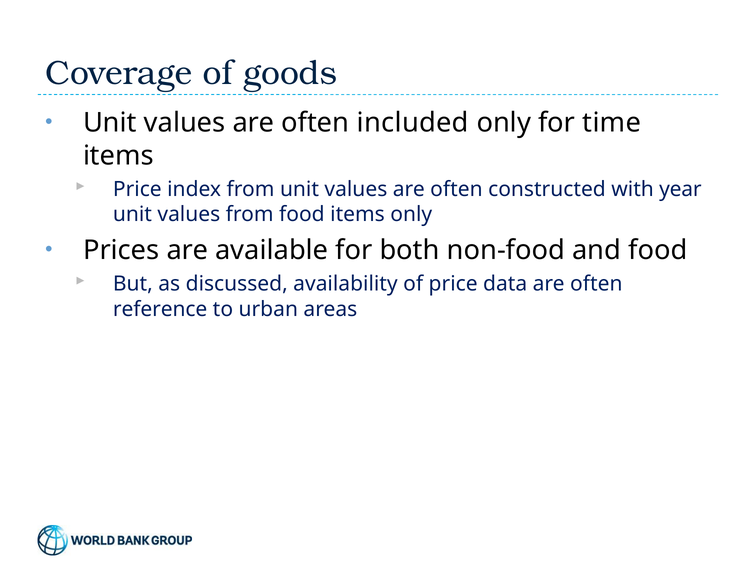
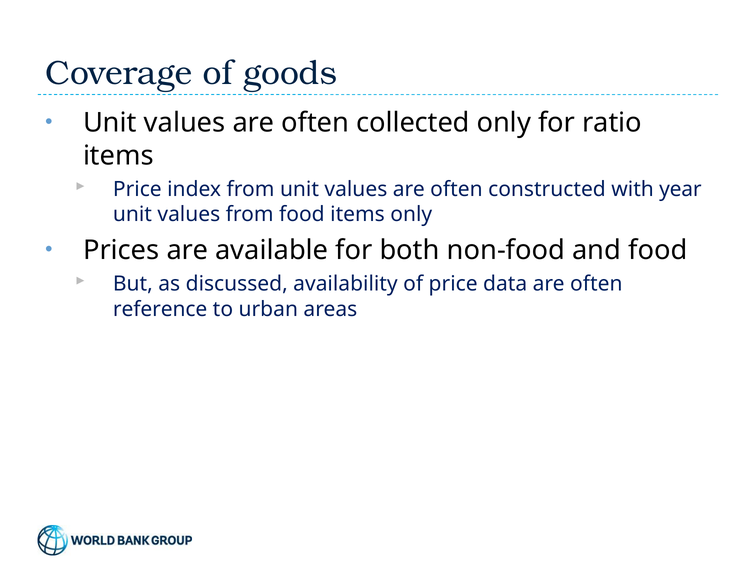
included: included -> collected (413, 123)
time: time -> ratio (612, 123)
